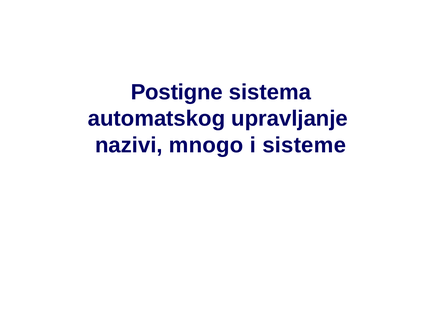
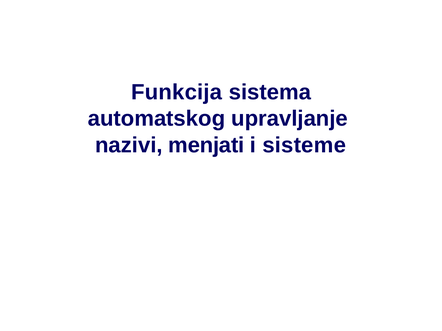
Postigne: Postigne -> Funkcija (177, 92)
mnogo: mnogo -> menjati (206, 145)
